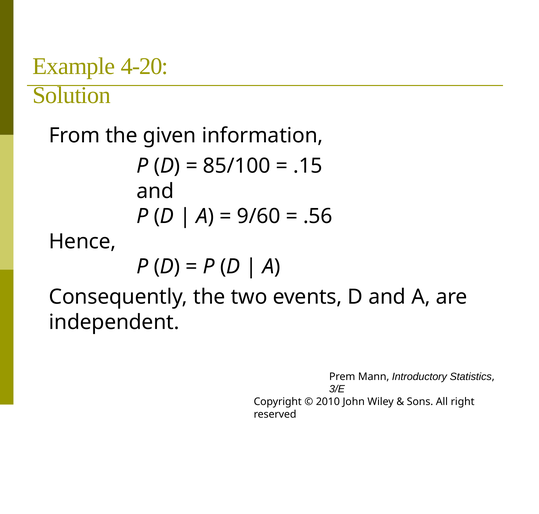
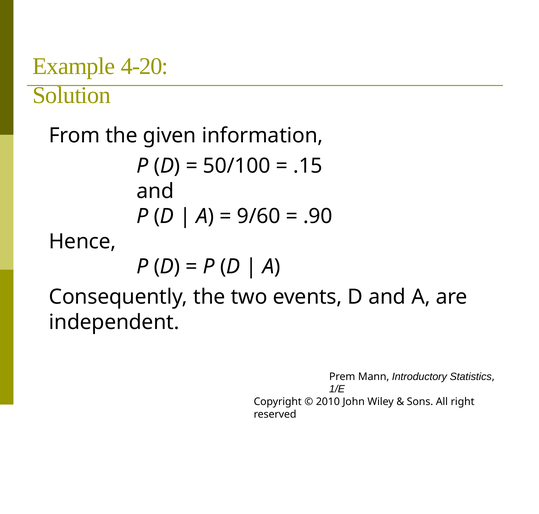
85/100: 85/100 -> 50/100 (237, 166)
.56: .56 -> .90 (318, 216)
3/E: 3/E -> 1/E (337, 389)
